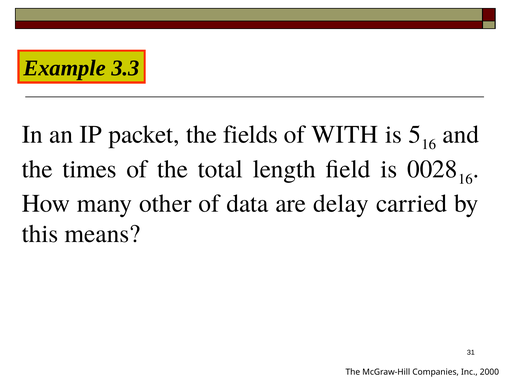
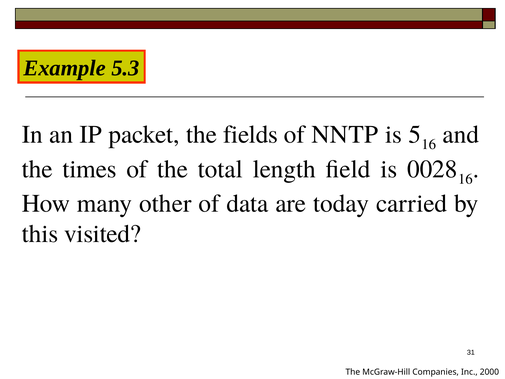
3.3: 3.3 -> 5.3 (125, 68)
WITH: WITH -> NNTP (345, 134)
delay: delay -> today (341, 203)
means: means -> visited (103, 234)
